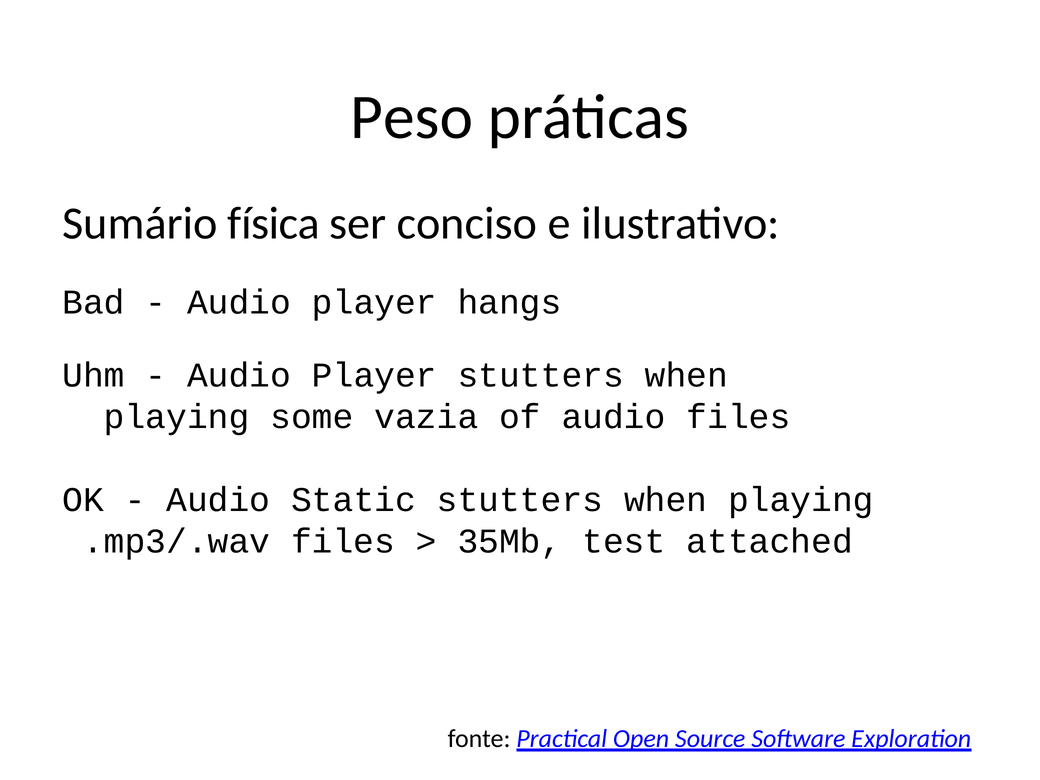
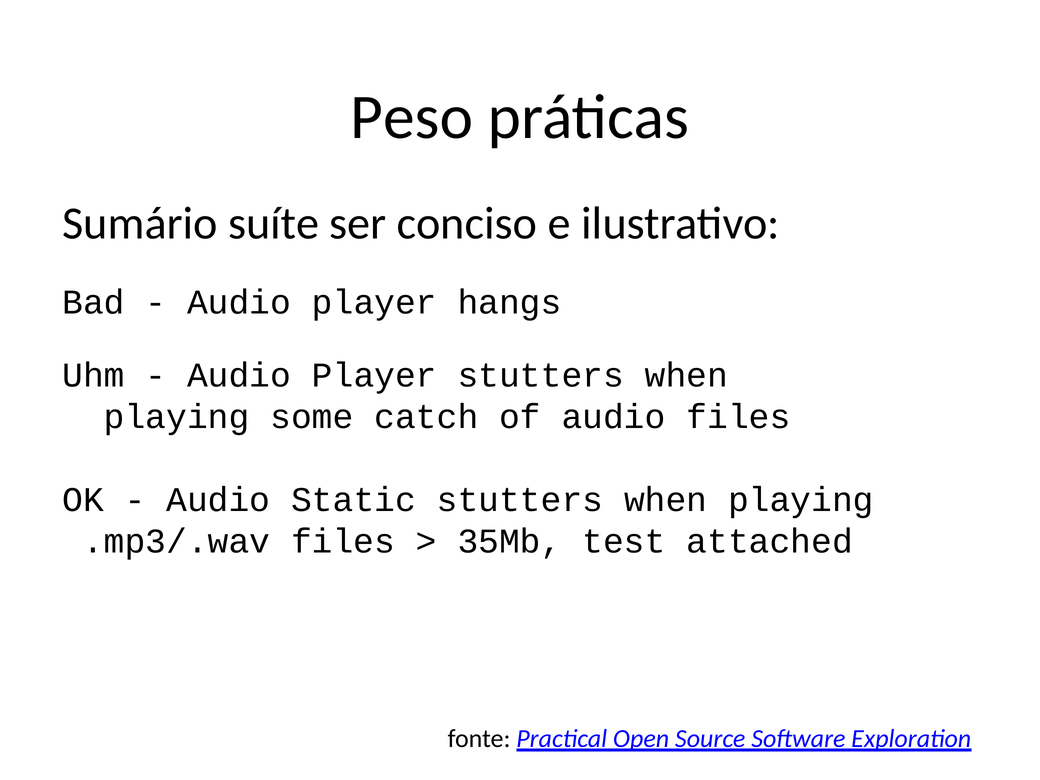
física: física -> suíte (274, 223)
vazia: vazia -> catch (426, 417)
